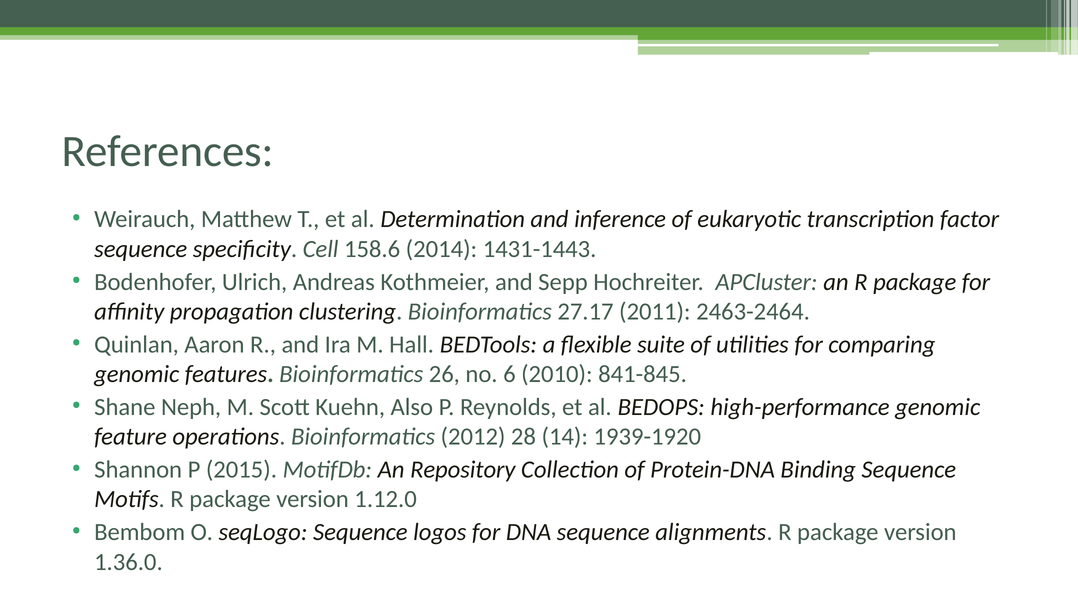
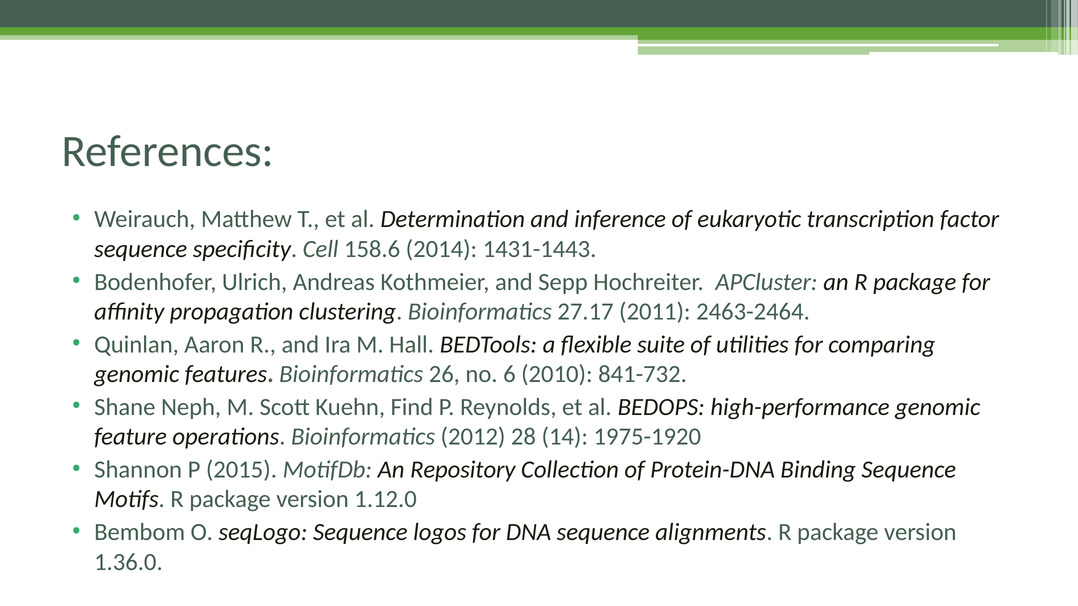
841-845: 841-845 -> 841-732 (643, 374)
Also: Also -> Find (412, 407)
1939-1920: 1939-1920 -> 1975-1920 (647, 437)
